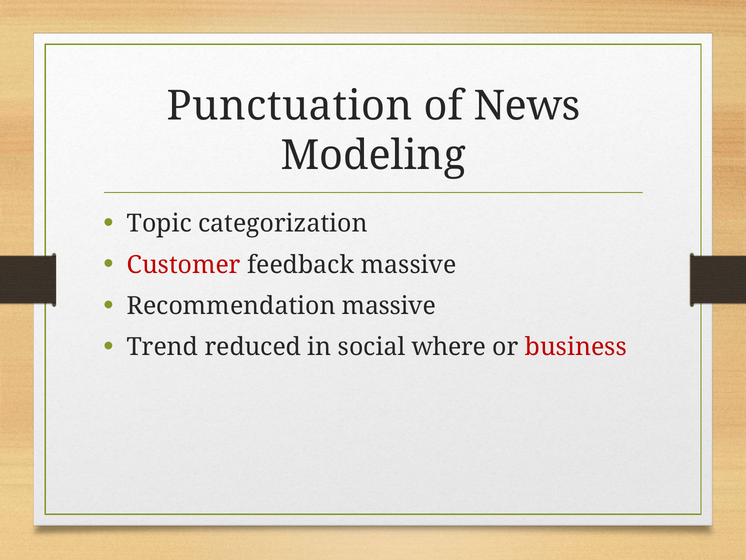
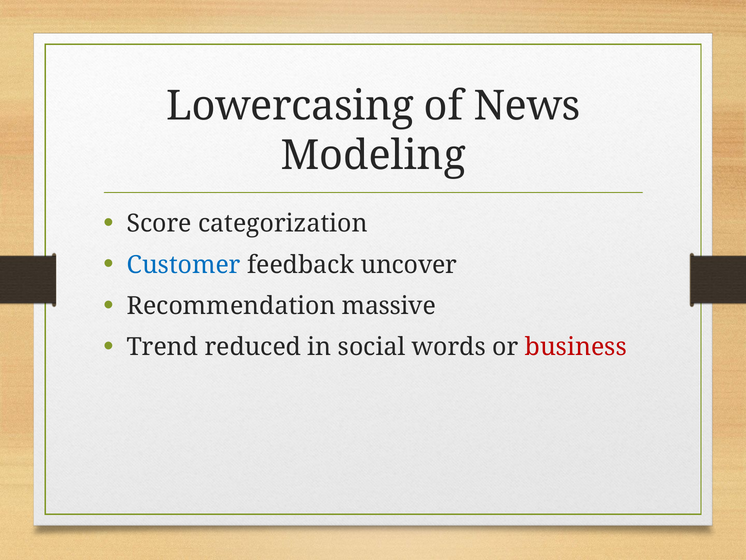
Punctuation: Punctuation -> Lowercasing (290, 106)
Topic: Topic -> Score (159, 224)
Customer colour: red -> blue (184, 265)
feedback massive: massive -> uncover (409, 265)
where: where -> words (449, 347)
